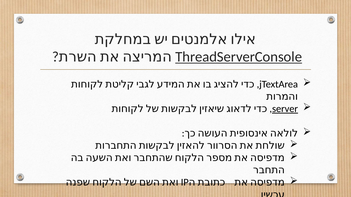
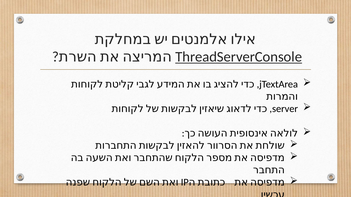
server underline: present -> none (285, 109)
